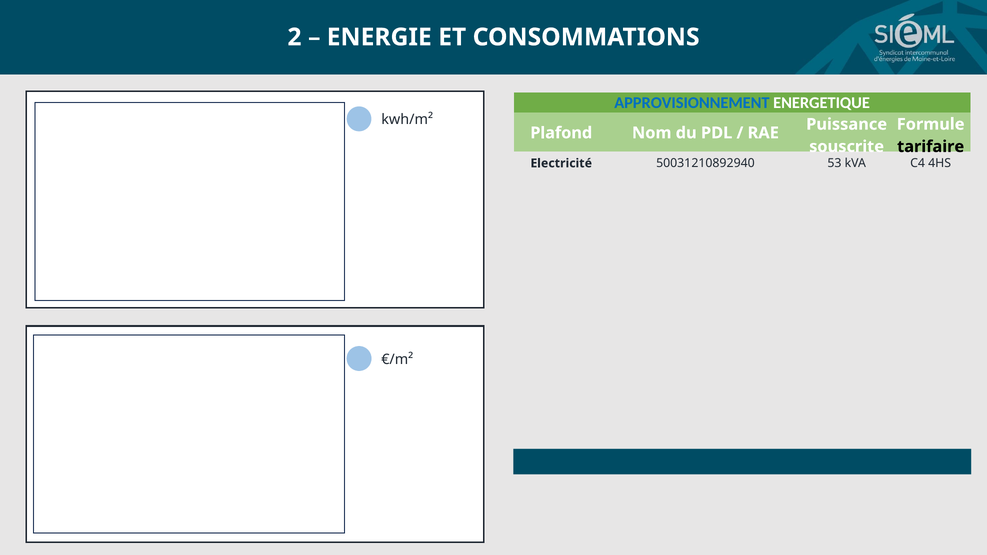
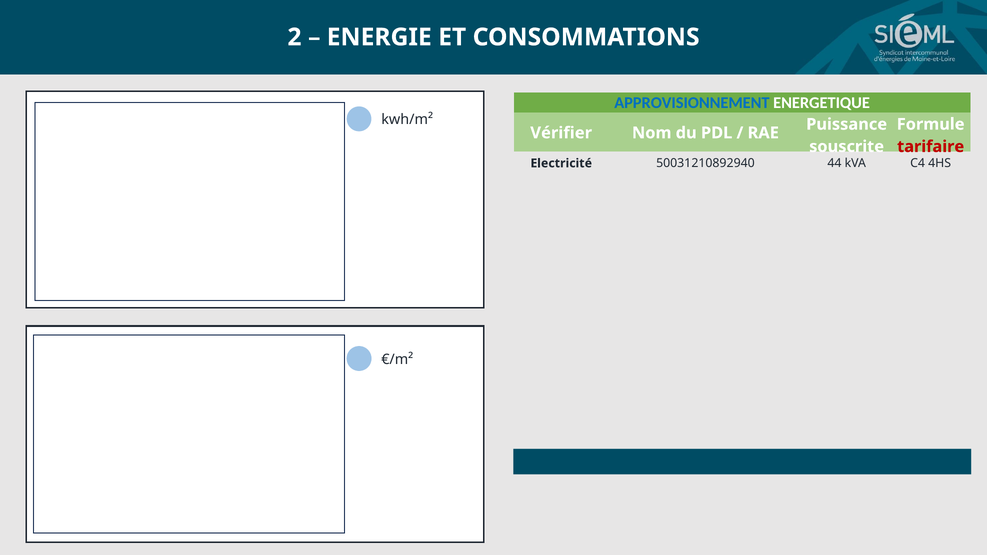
Plafond: Plafond -> Vérifier (561, 133)
tarifaire colour: black -> red (931, 147)
53: 53 -> 44 (834, 163)
